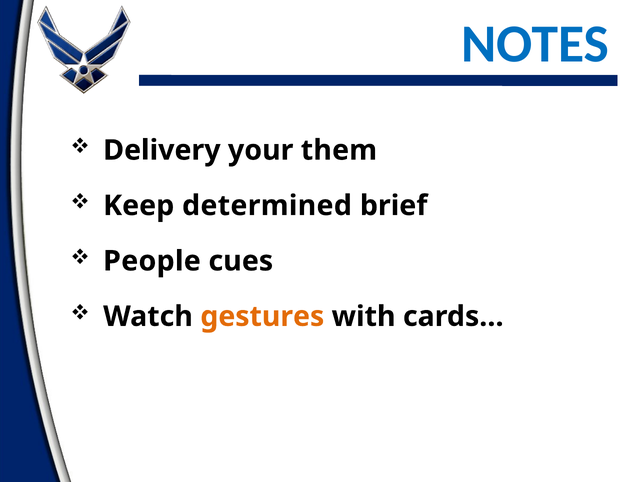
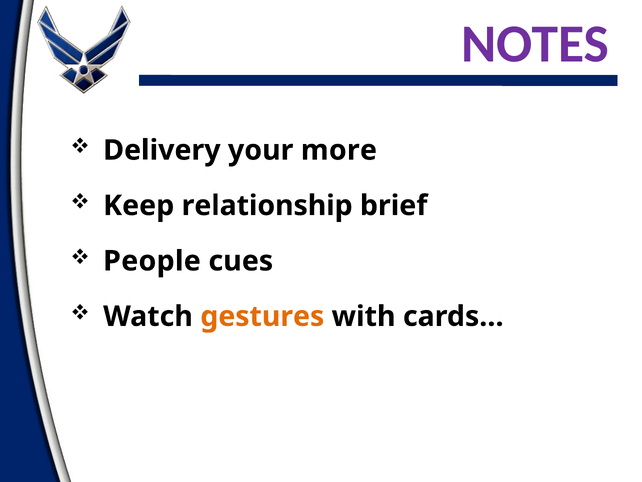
NOTES colour: blue -> purple (535, 44)
them: them -> more (339, 150)
determined: determined -> relationship (267, 205)
